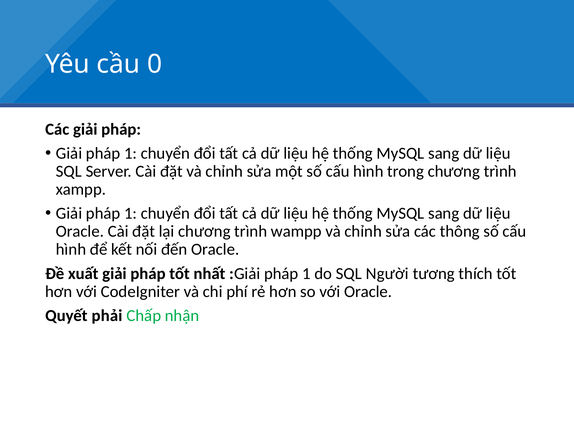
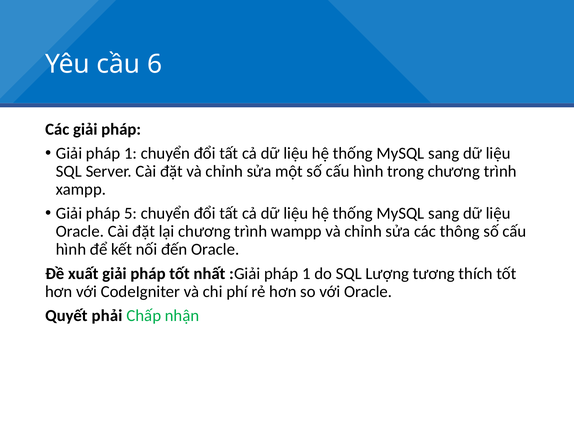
0: 0 -> 6 (155, 64)
1: 1 -> 5 (131, 214)
Người: Người -> Lượng (387, 274)
